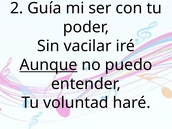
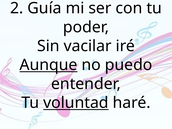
voluntad underline: none -> present (76, 103)
